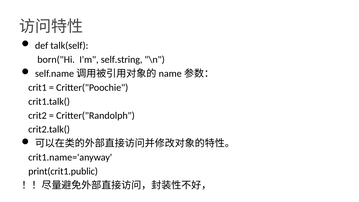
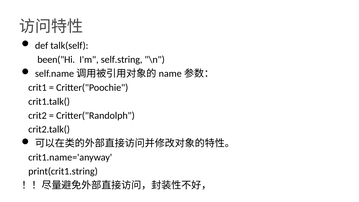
born("Hi: born("Hi -> been("Hi (56, 60)
print(crit1.public: print(crit1.public -> print(crit1.string (63, 171)
